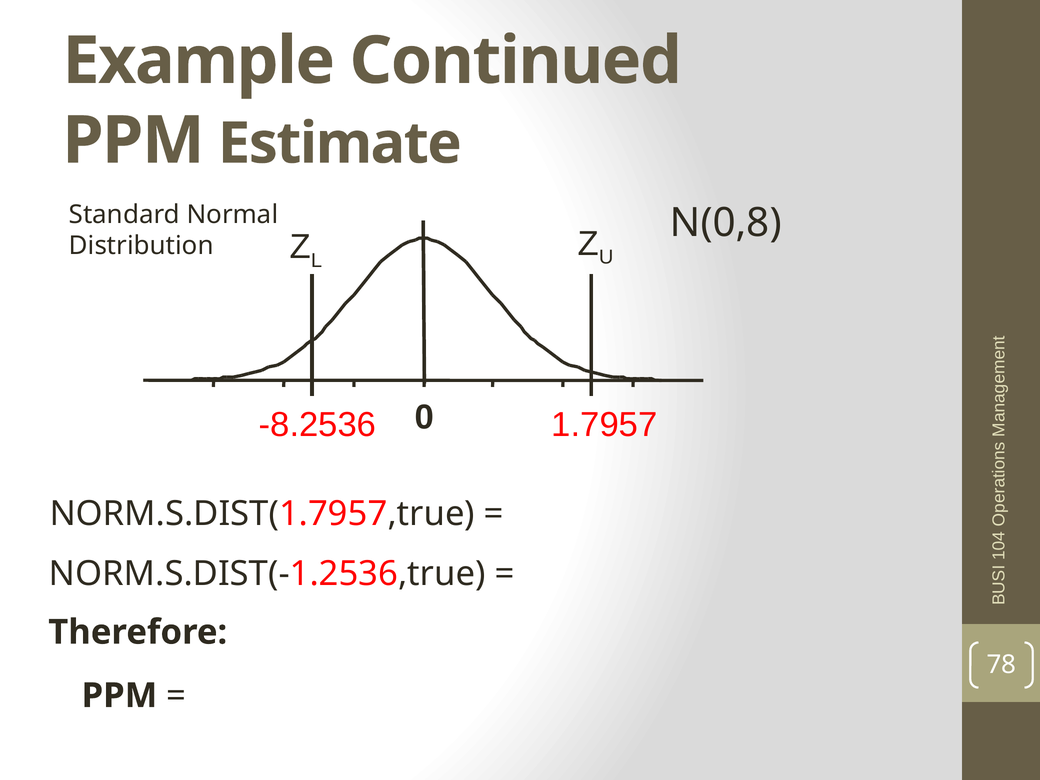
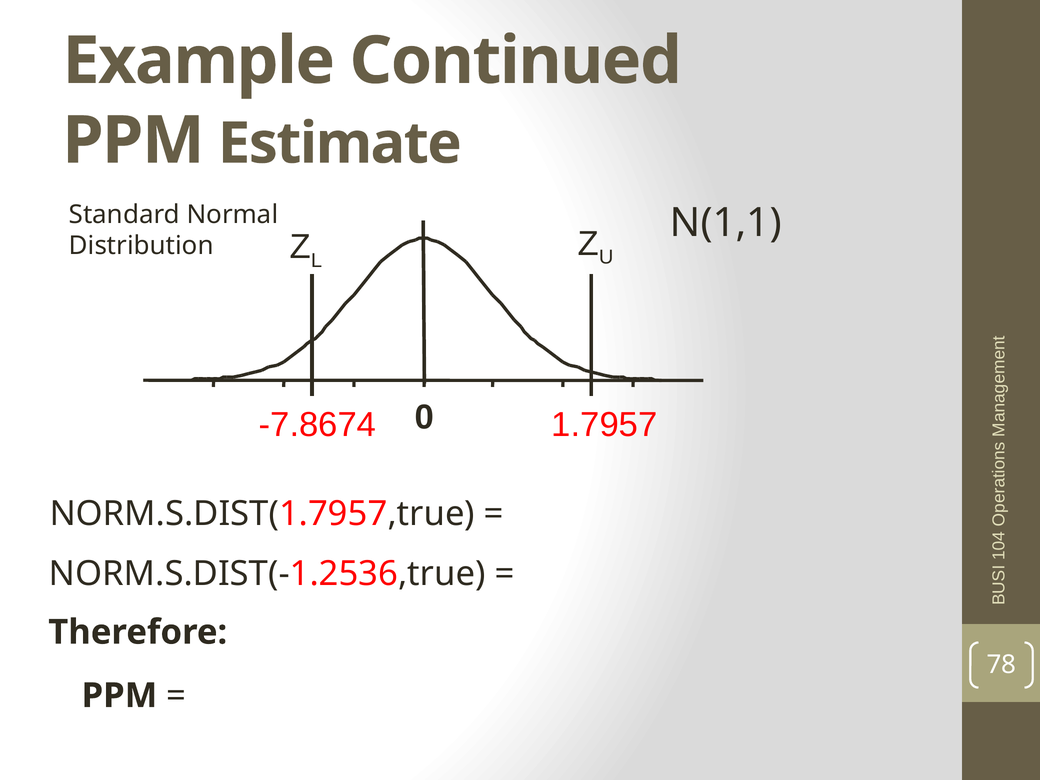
N(0,8: N(0,8 -> N(1,1 (726, 223)
-8.2536: -8.2536 -> -7.8674 (317, 425)
